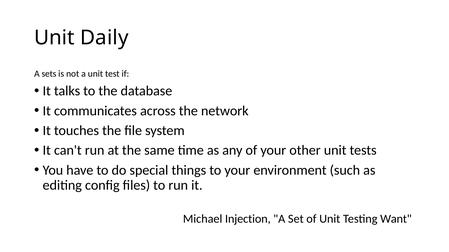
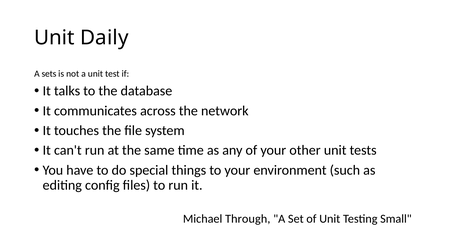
Injection: Injection -> Through (248, 219)
Want: Want -> Small (396, 219)
